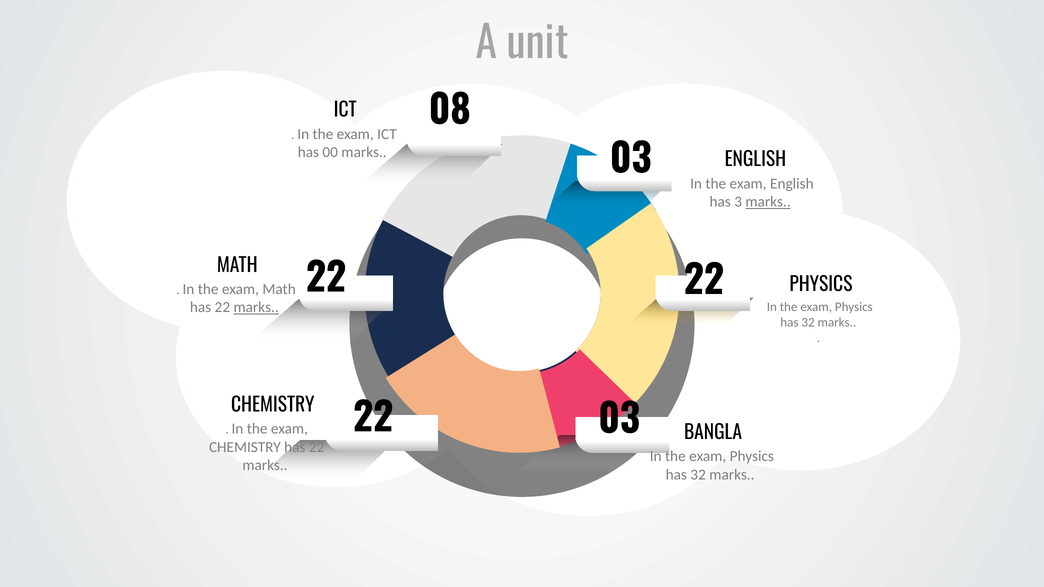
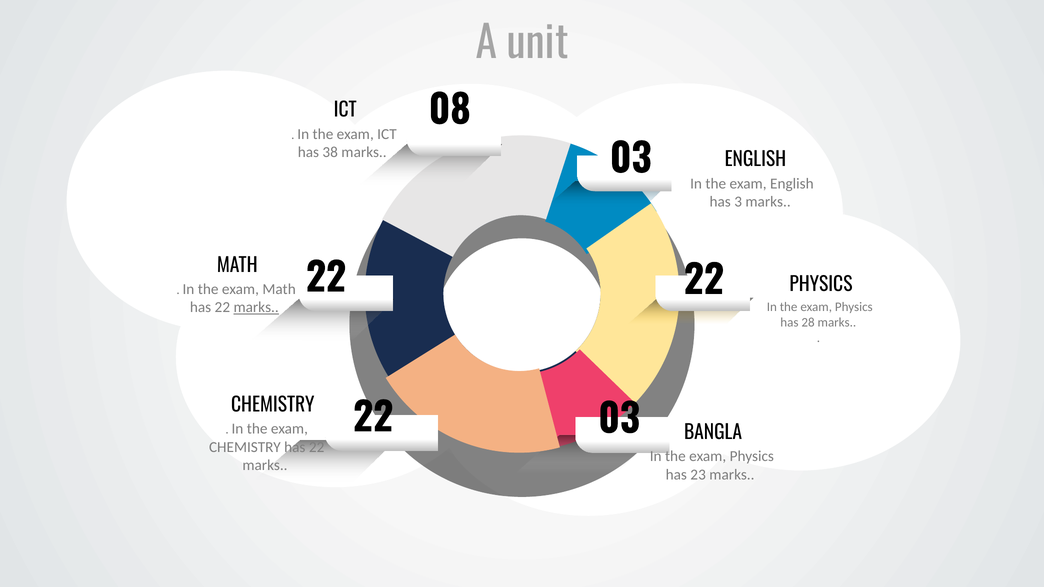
00: 00 -> 38 (330, 152)
marks underline: present -> none (768, 202)
32: 32 -> 28 (808, 323)
32: 32 -> 23 (698, 475)
